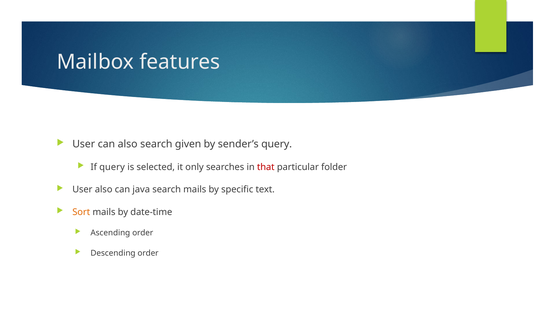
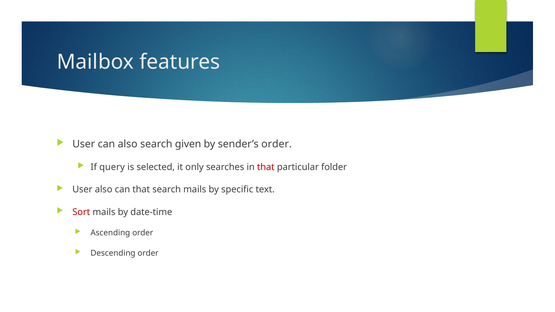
sender’s query: query -> order (277, 144)
can java: java -> that (141, 190)
Sort colour: orange -> red (81, 212)
